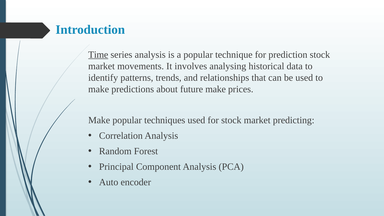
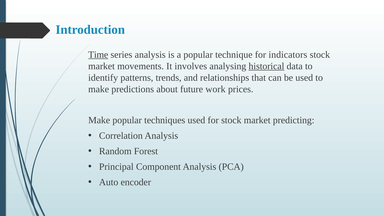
prediction: prediction -> indicators (288, 55)
historical underline: none -> present (266, 66)
future make: make -> work (216, 89)
